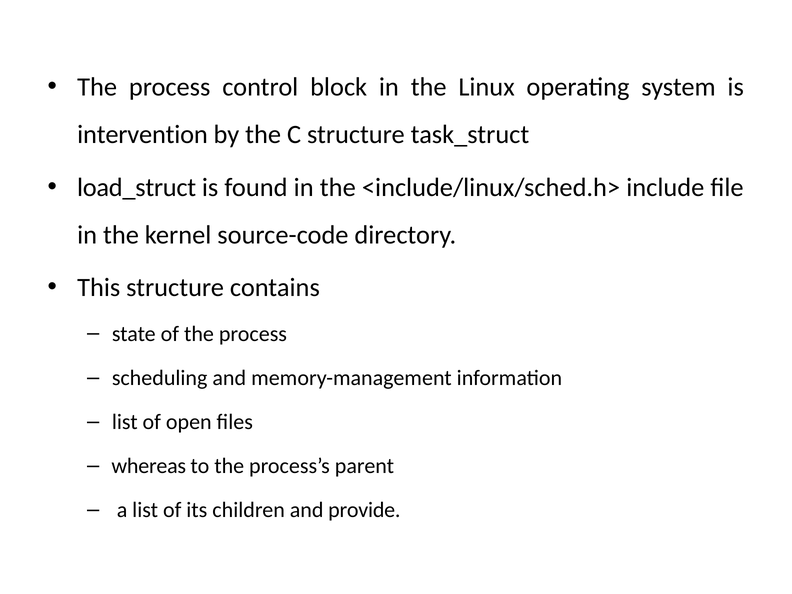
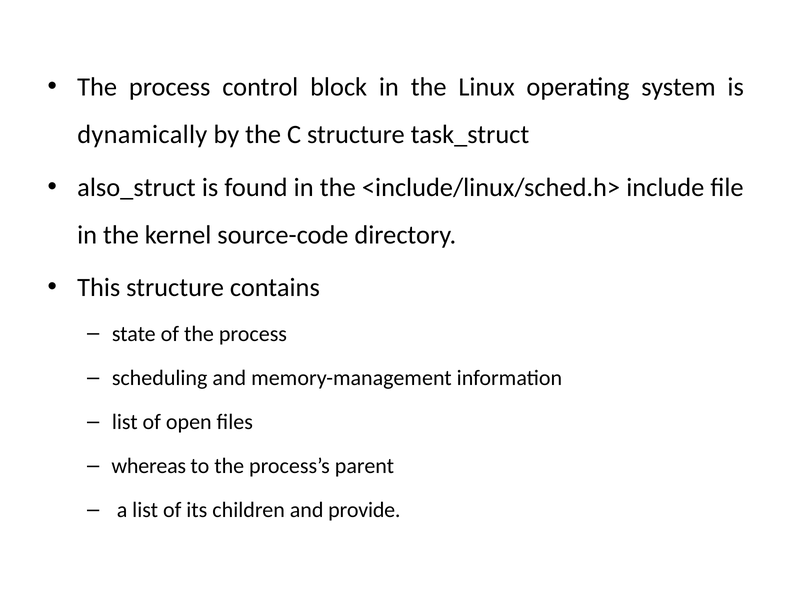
intervention: intervention -> dynamically (142, 134)
load_struct: load_struct -> also_struct (136, 187)
